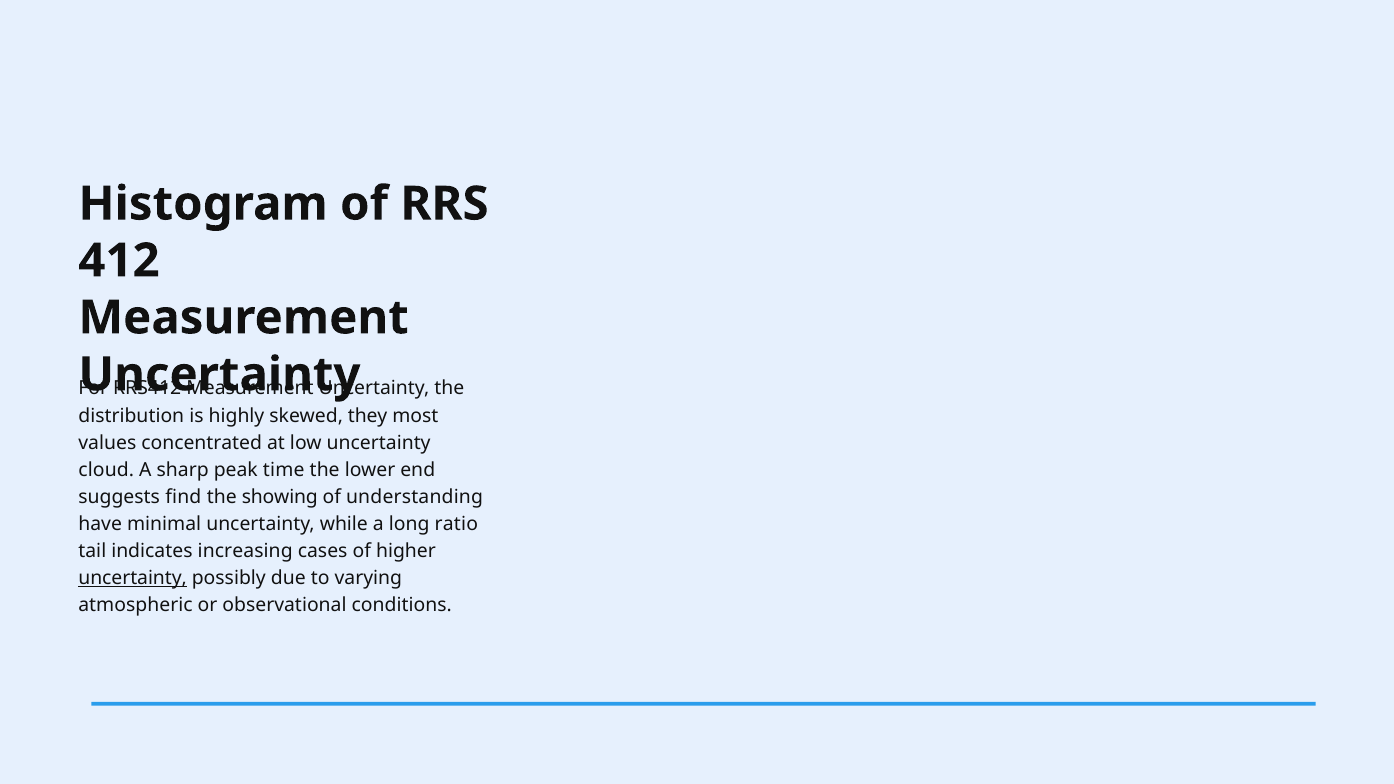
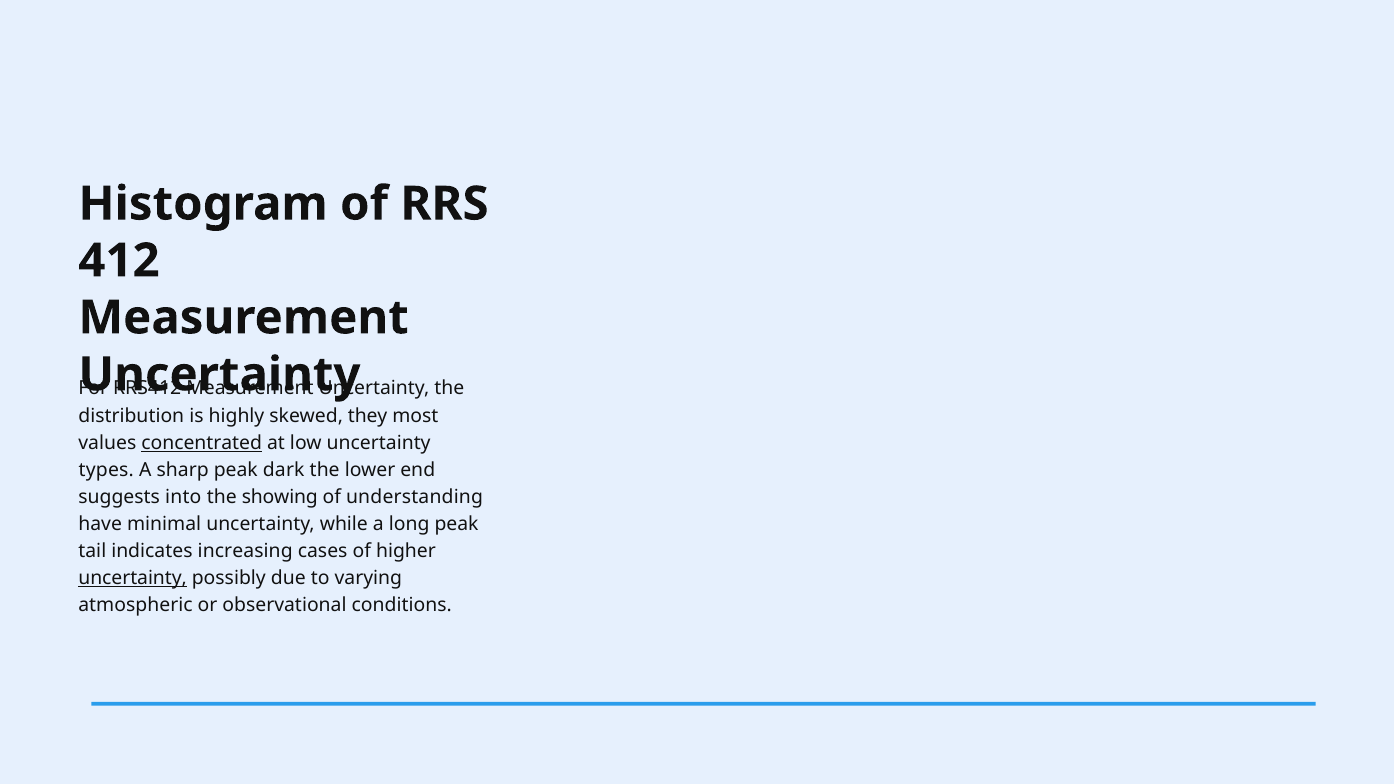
concentrated underline: none -> present (202, 443)
cloud: cloud -> types (106, 470)
time: time -> dark (284, 470)
find: find -> into (183, 497)
long ratio: ratio -> peak (457, 524)
